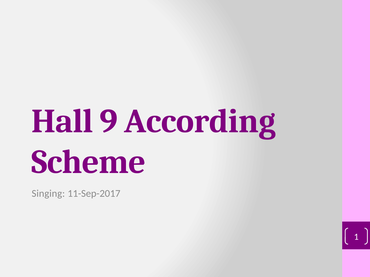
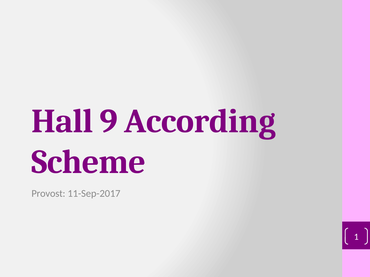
Singing: Singing -> Provost (48, 194)
